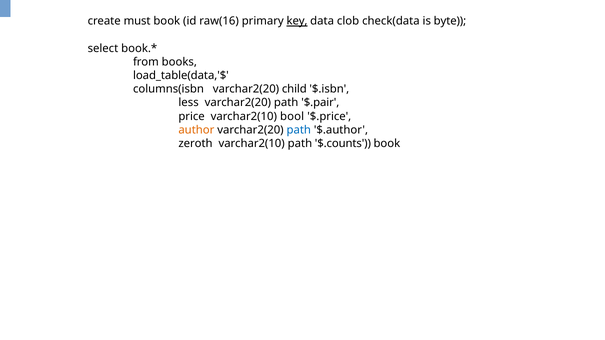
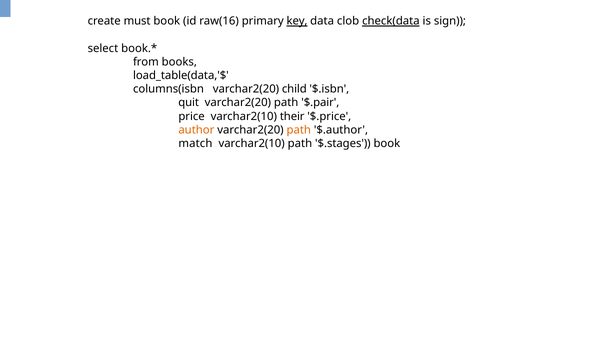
check(data underline: none -> present (391, 21)
byte: byte -> sign (450, 21)
less: less -> quit (189, 103)
bool: bool -> their (292, 116)
path colour: blue -> orange (299, 130)
zeroth: zeroth -> match (195, 144)
$.counts: $.counts -> $.stages (343, 144)
